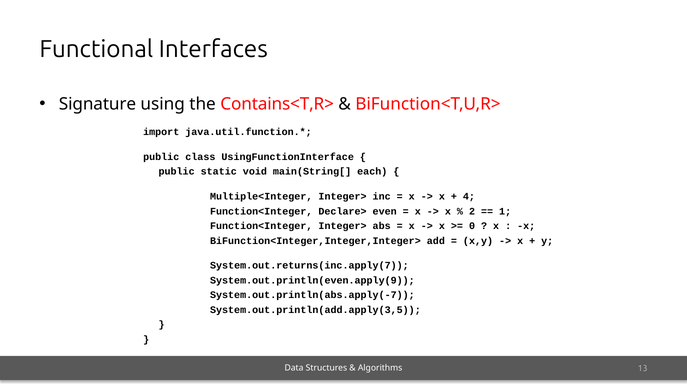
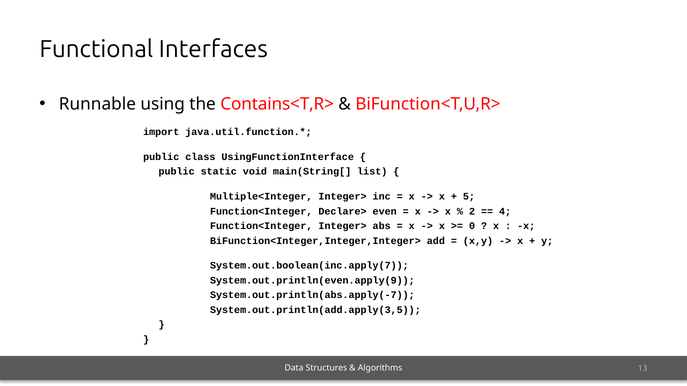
Signature: Signature -> Runnable (97, 104)
each: each -> list (372, 172)
4: 4 -> 5 (469, 197)
1: 1 -> 4 (505, 211)
System.out.returns(inc.apply(7: System.out.returns(inc.apply(7 -> System.out.boolean(inc.apply(7 (309, 266)
